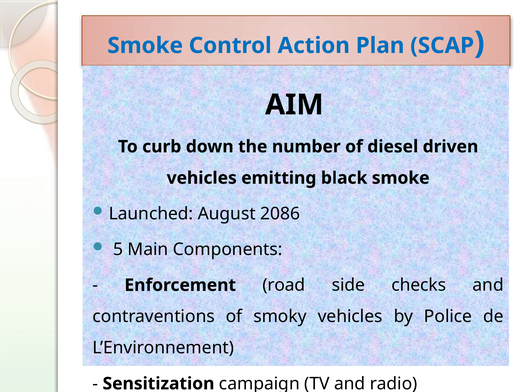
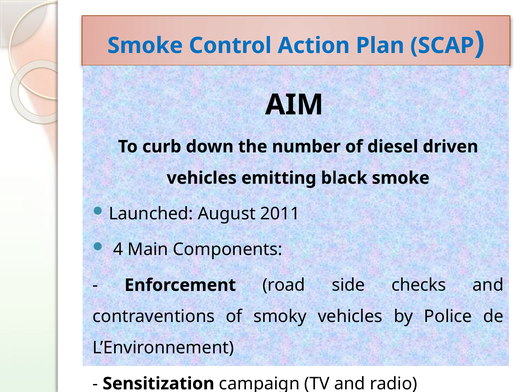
2086: 2086 -> 2011 (280, 213)
5: 5 -> 4 (118, 249)
